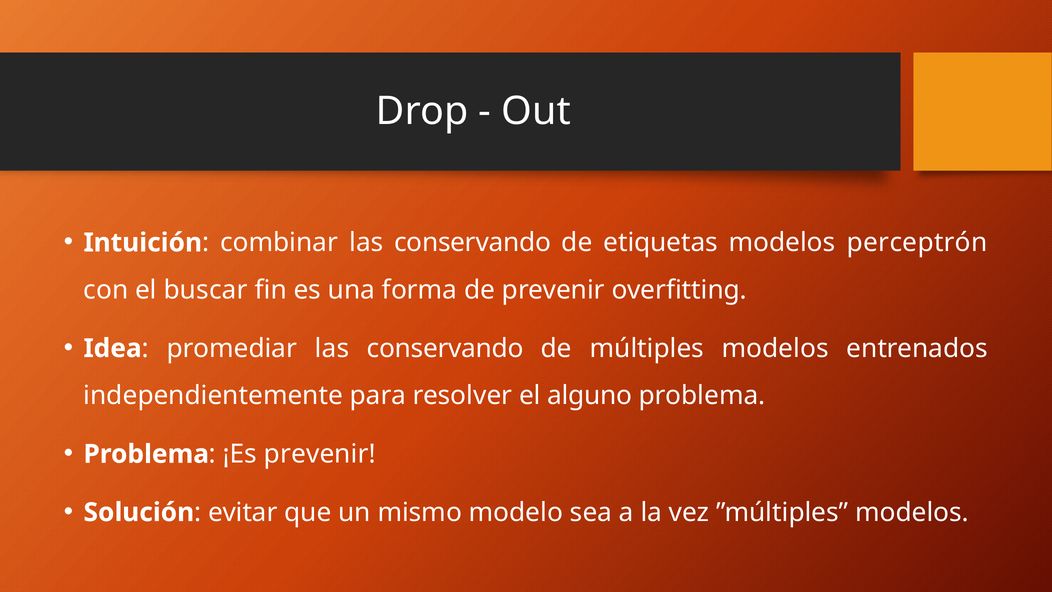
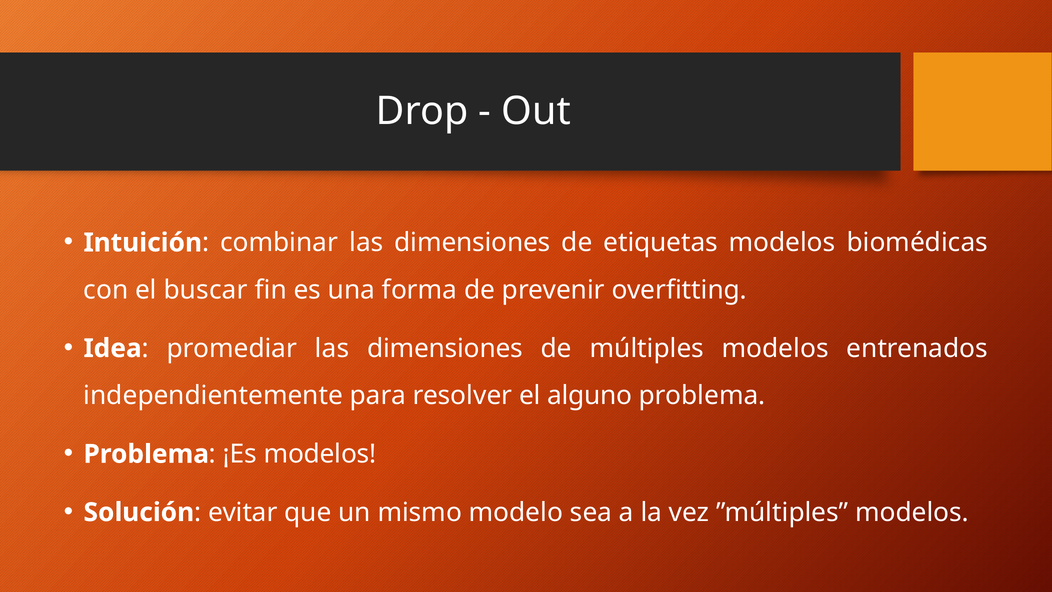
combinar las conservando: conservando -> dimensiones (472, 243)
perceptrón: perceptrón -> biomédicas (917, 243)
promediar las conservando: conservando -> dimensiones (445, 348)
¡Es prevenir: prevenir -> modelos (320, 454)
